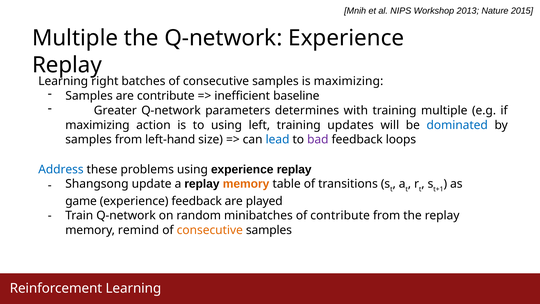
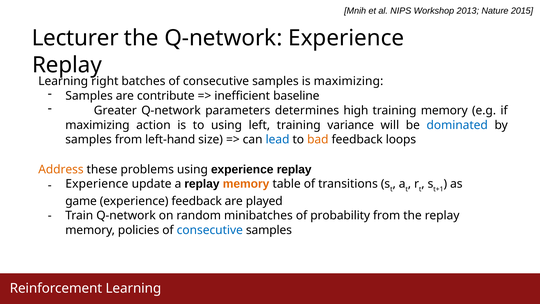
Multiple: Multiple -> Lecturer (75, 38)
with: with -> high (356, 110)
training multiple: multiple -> memory (444, 110)
updates: updates -> variance (351, 125)
bad colour: purple -> orange (318, 139)
Address colour: blue -> orange (61, 169)
Shangsong: Shangsong -> Experience (97, 184)
of contribute: contribute -> probability (340, 216)
remind: remind -> policies (139, 230)
consecutive colour: orange -> blue (210, 230)
